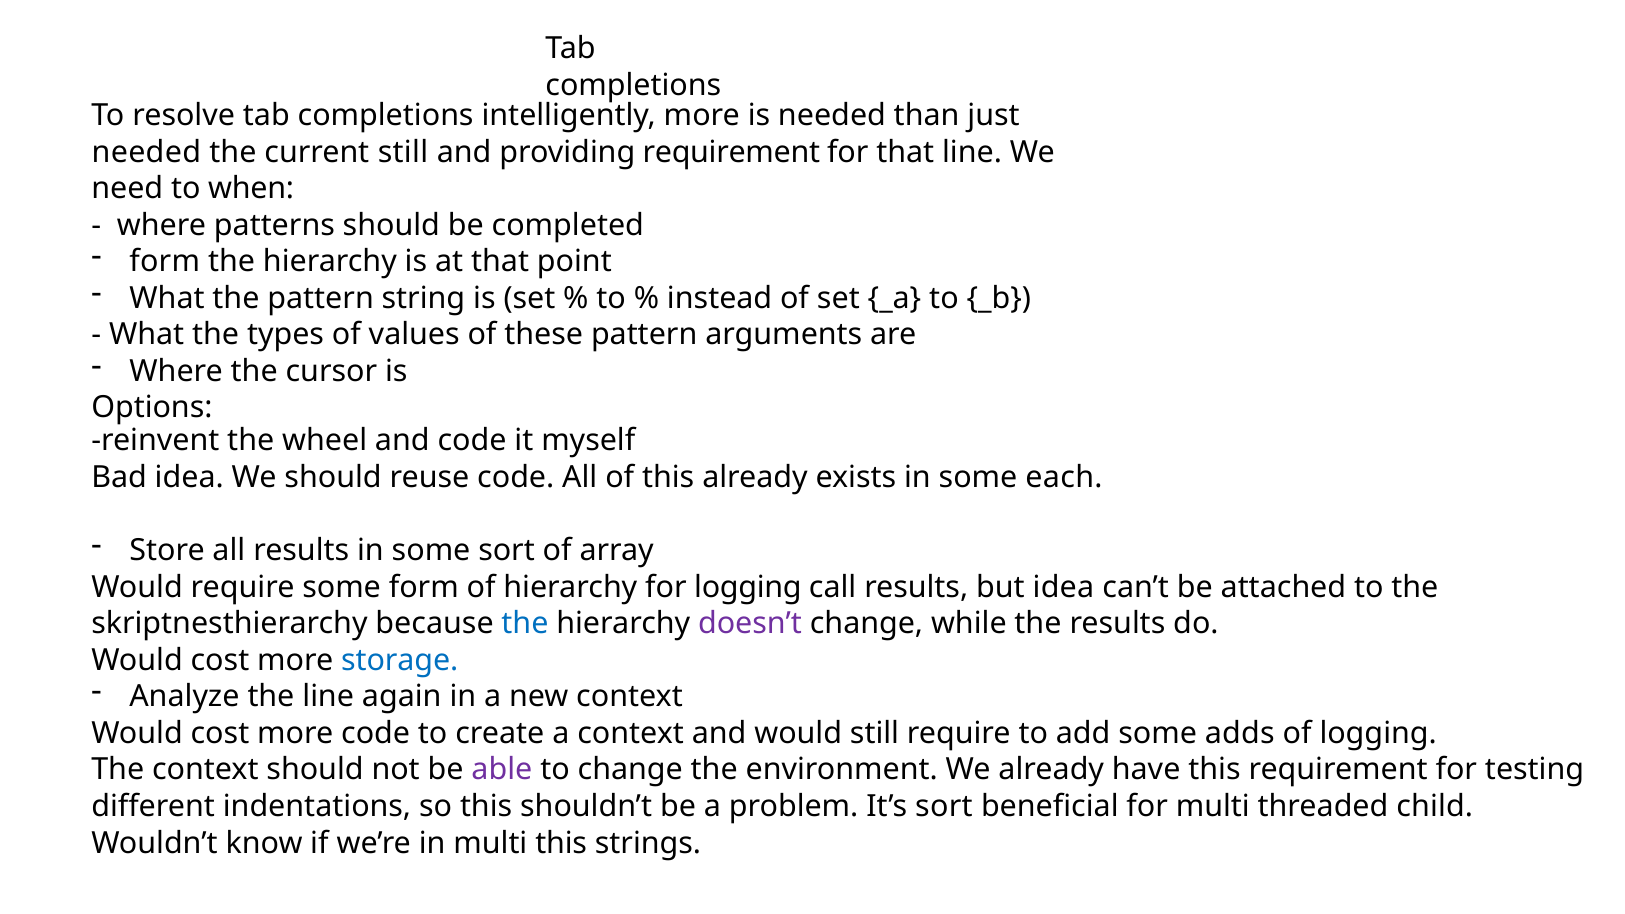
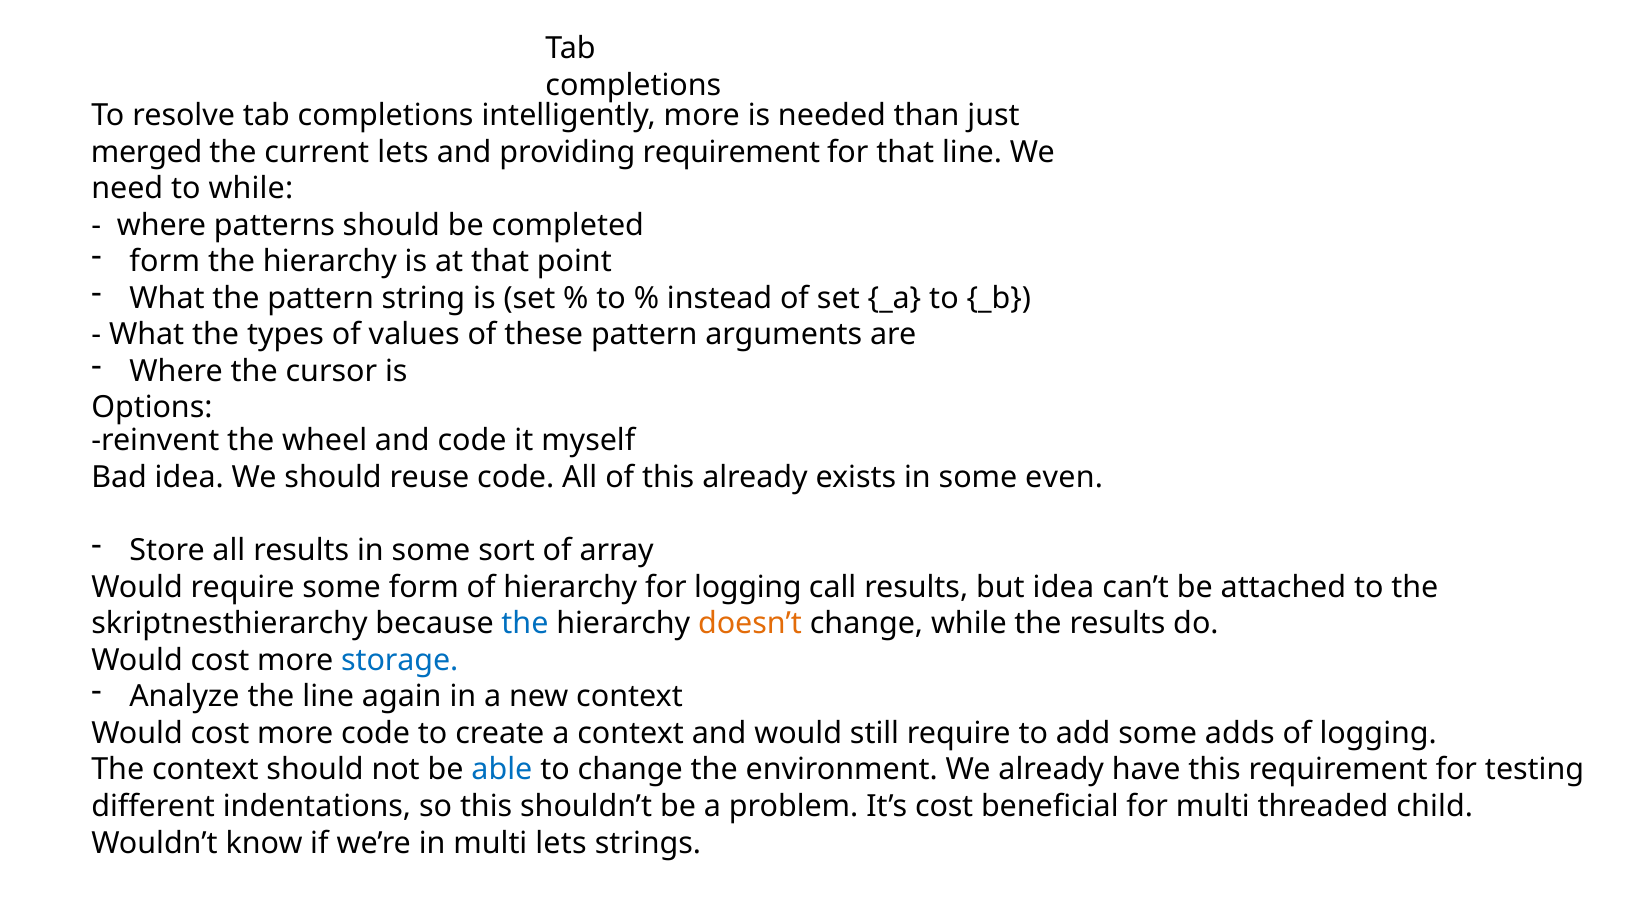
needed: needed -> merged (147, 152)
current still: still -> lets (403, 152)
to when: when -> while (251, 189)
each: each -> even (1064, 477)
doesn’t colour: purple -> orange (750, 624)
able colour: purple -> blue (502, 770)
It’s sort: sort -> cost (944, 806)
multi this: this -> lets (561, 843)
